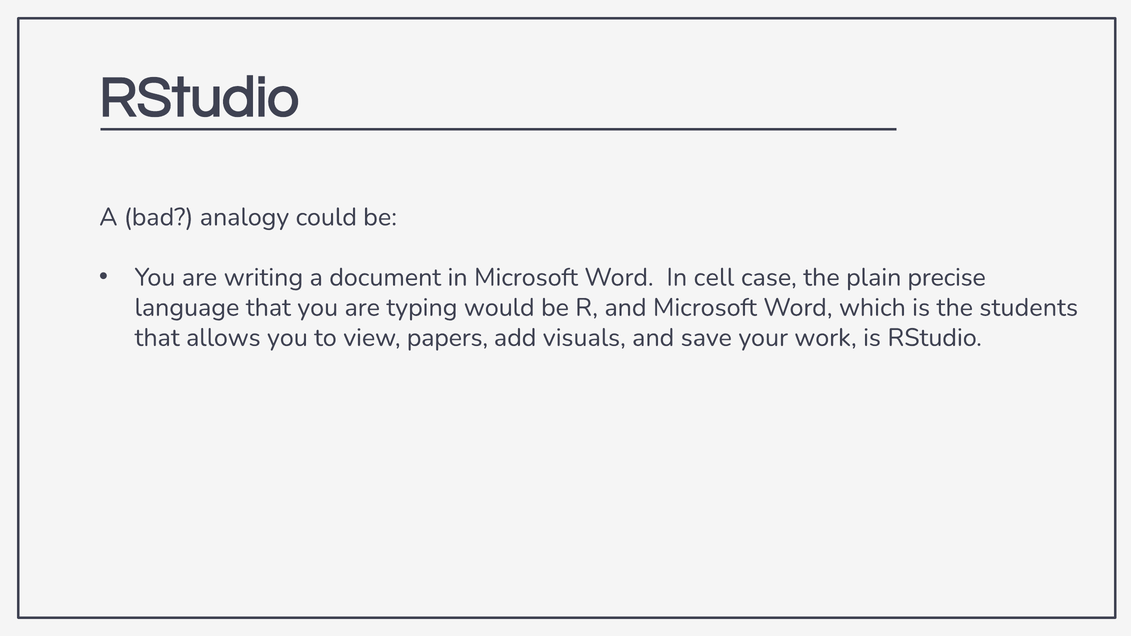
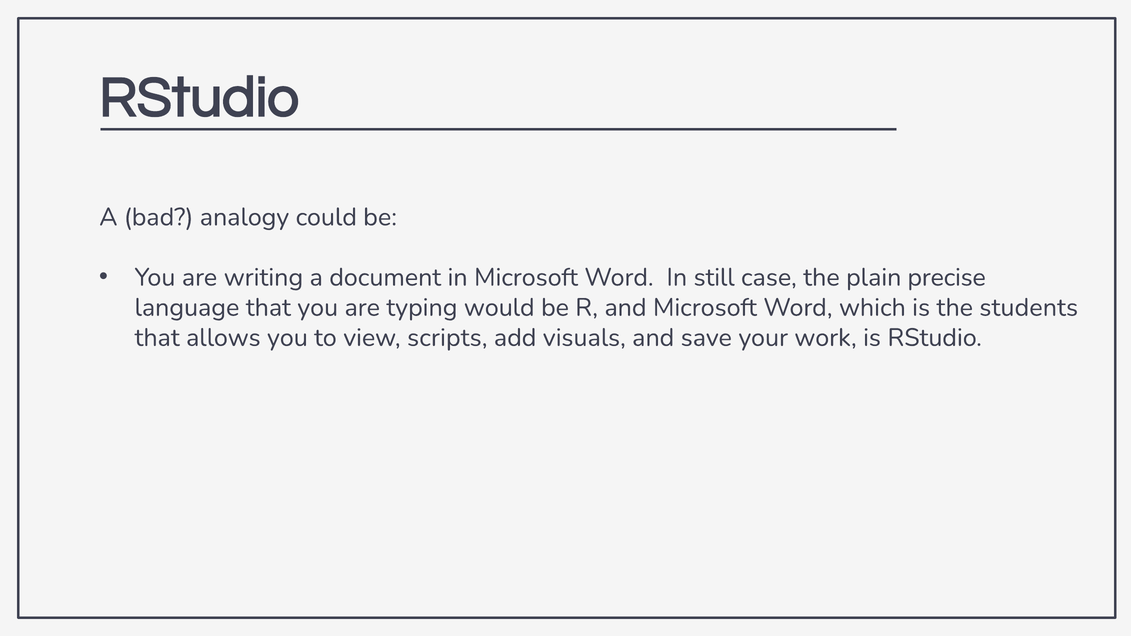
cell: cell -> still (714, 277)
papers: papers -> scripts (447, 338)
